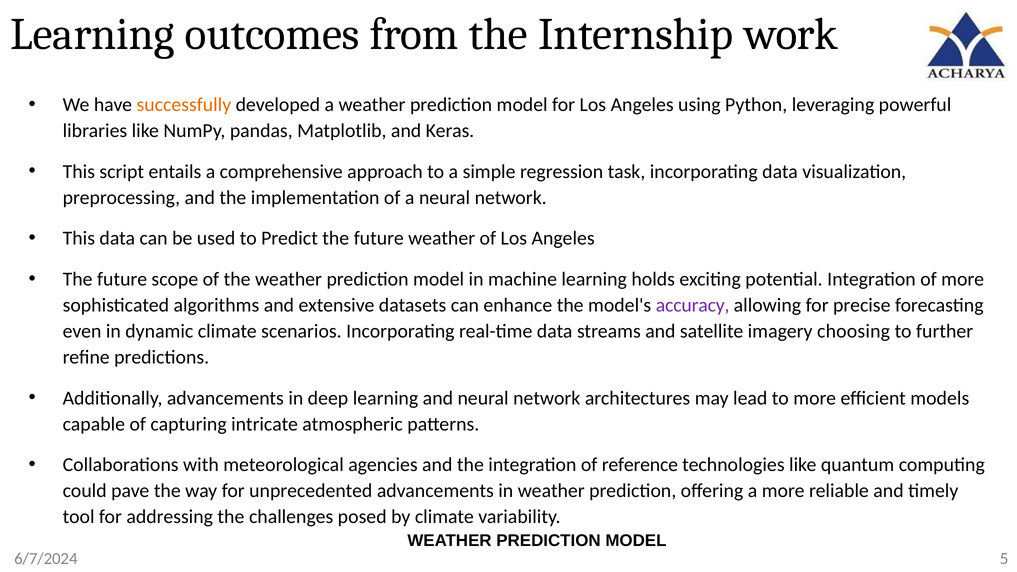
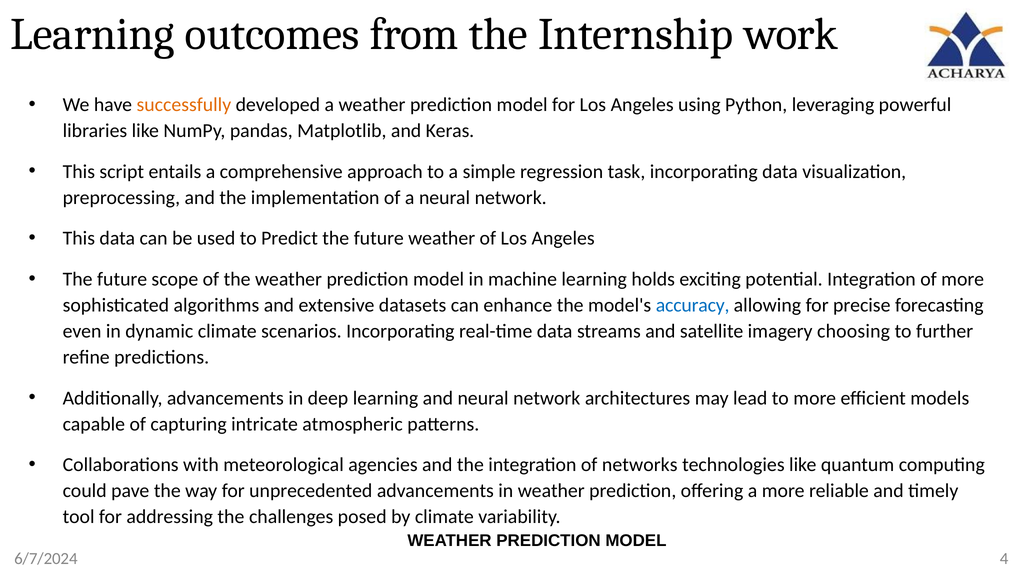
accuracy colour: purple -> blue (693, 306)
reference: reference -> networks (640, 465)
5: 5 -> 4 (1004, 559)
